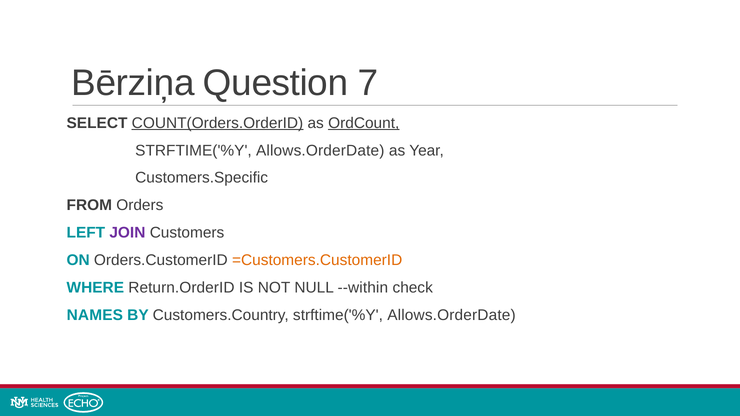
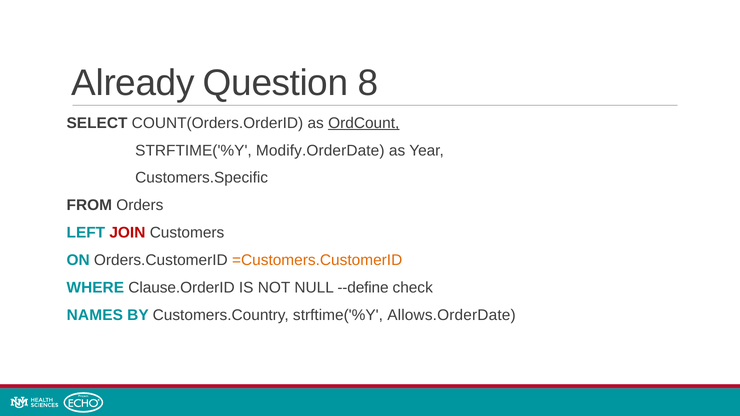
Bērziņa: Bērziņa -> Already (133, 83)
7: 7 -> 8 (368, 83)
COUNT(Orders.OrderID underline: present -> none (217, 123)
Allows.OrderDate: Allows.OrderDate -> Modify.OrderDate (320, 151)
JOIN colour: purple -> red (127, 233)
Return.OrderID: Return.OrderID -> Clause.OrderID (181, 288)
--within: --within -> --define (363, 288)
